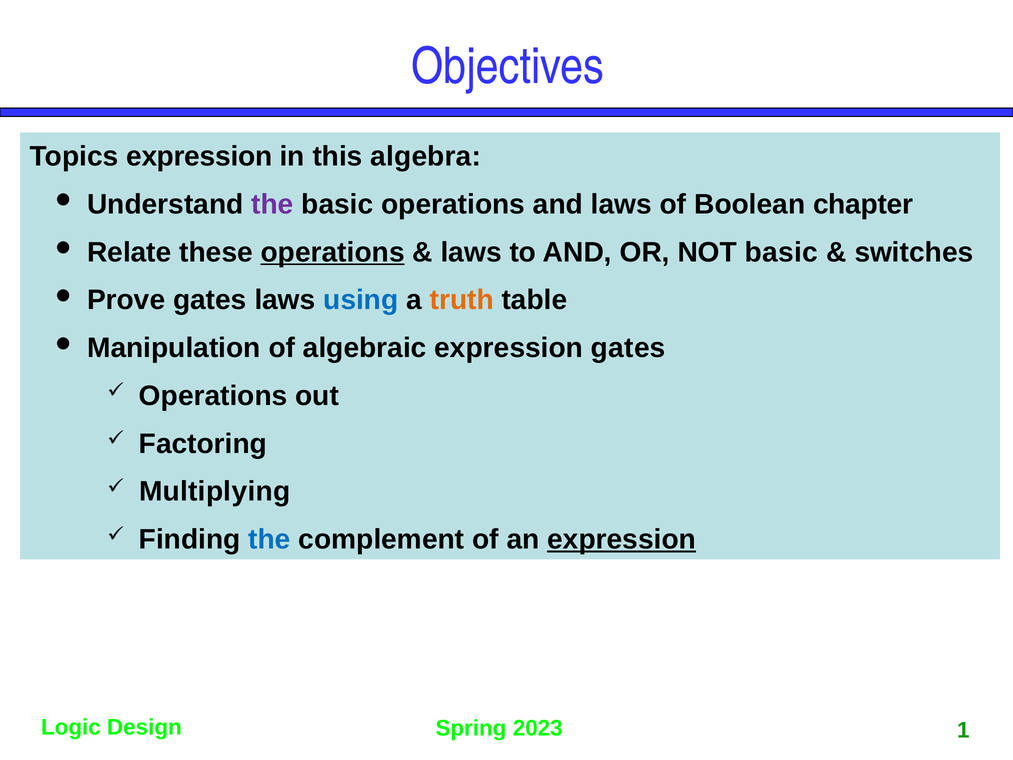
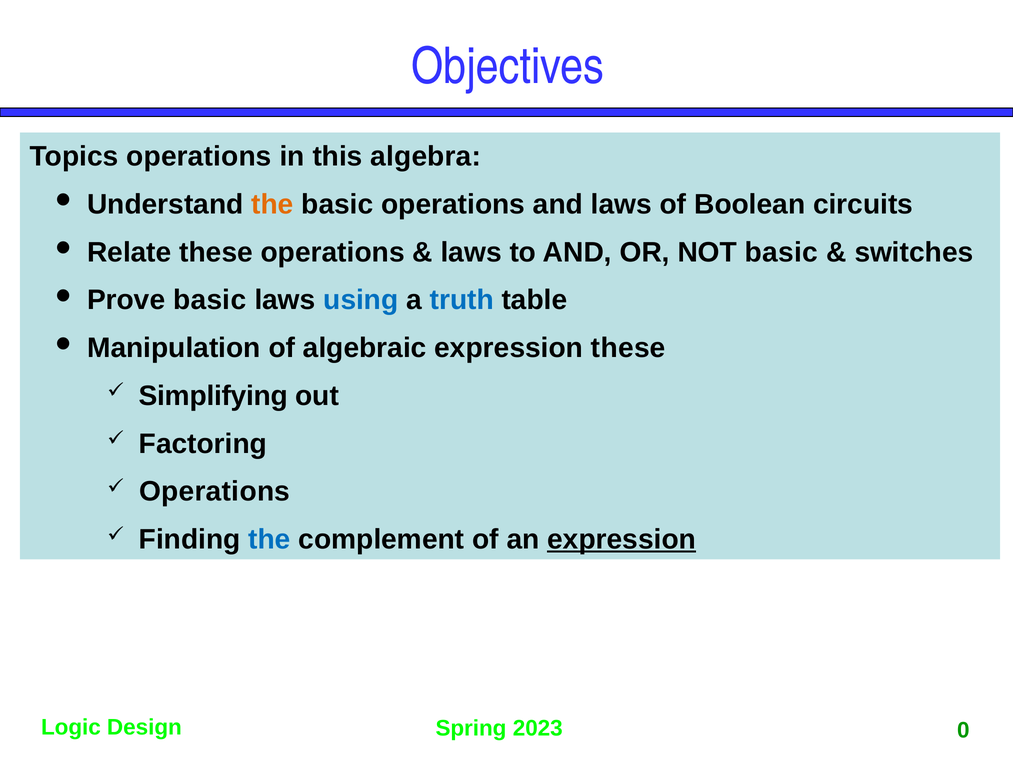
Topics expression: expression -> operations (199, 156)
the colour: purple -> orange (272, 204)
chapter: chapter -> circuits (863, 204)
operations underline: present -> none (333, 252)
Prove gates: gates -> basic (210, 300)
truth colour: orange -> blue (462, 300)
expression gates: gates -> these (628, 348)
Operations: Operations -> Simplifying (213, 396)
Multiplying: Multiplying -> Operations (215, 491)
1: 1 -> 0 (963, 730)
